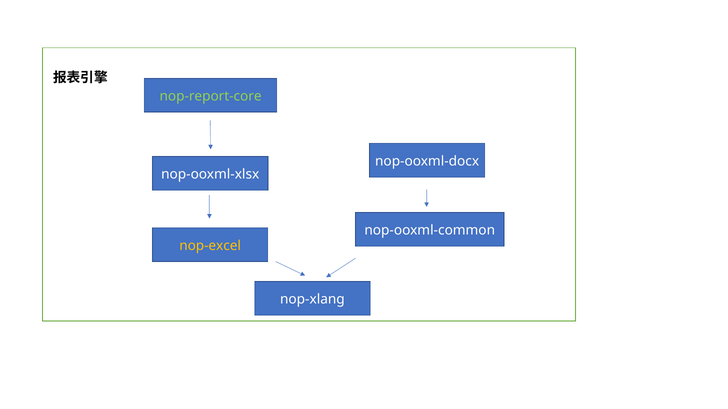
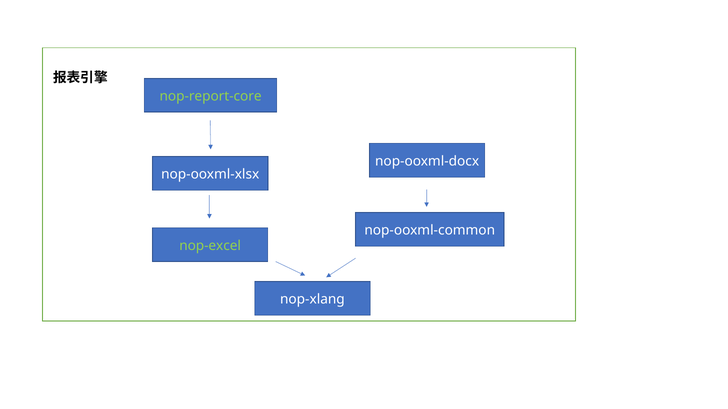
nop-excel colour: yellow -> light green (210, 246)
